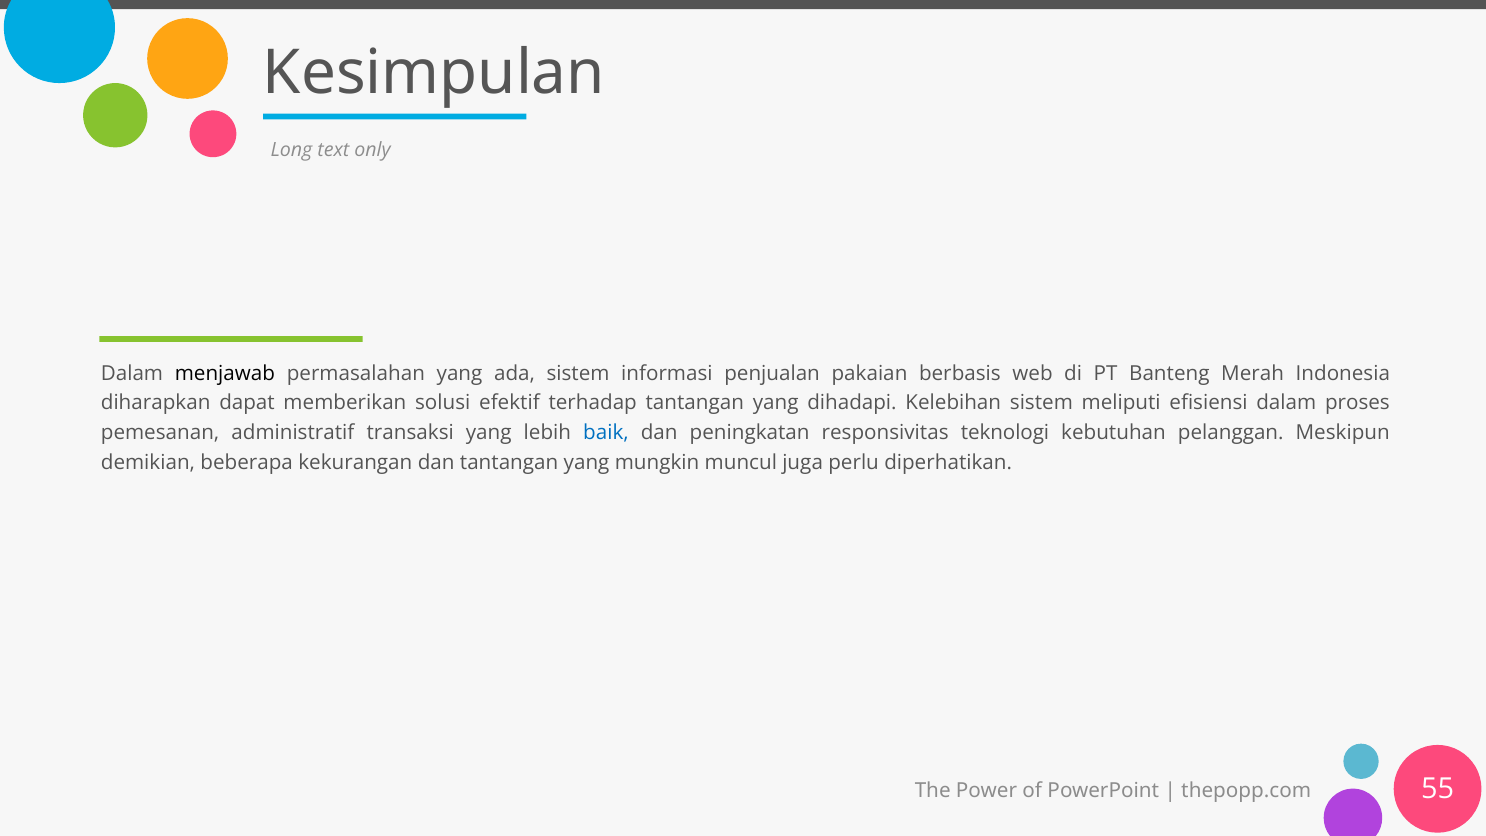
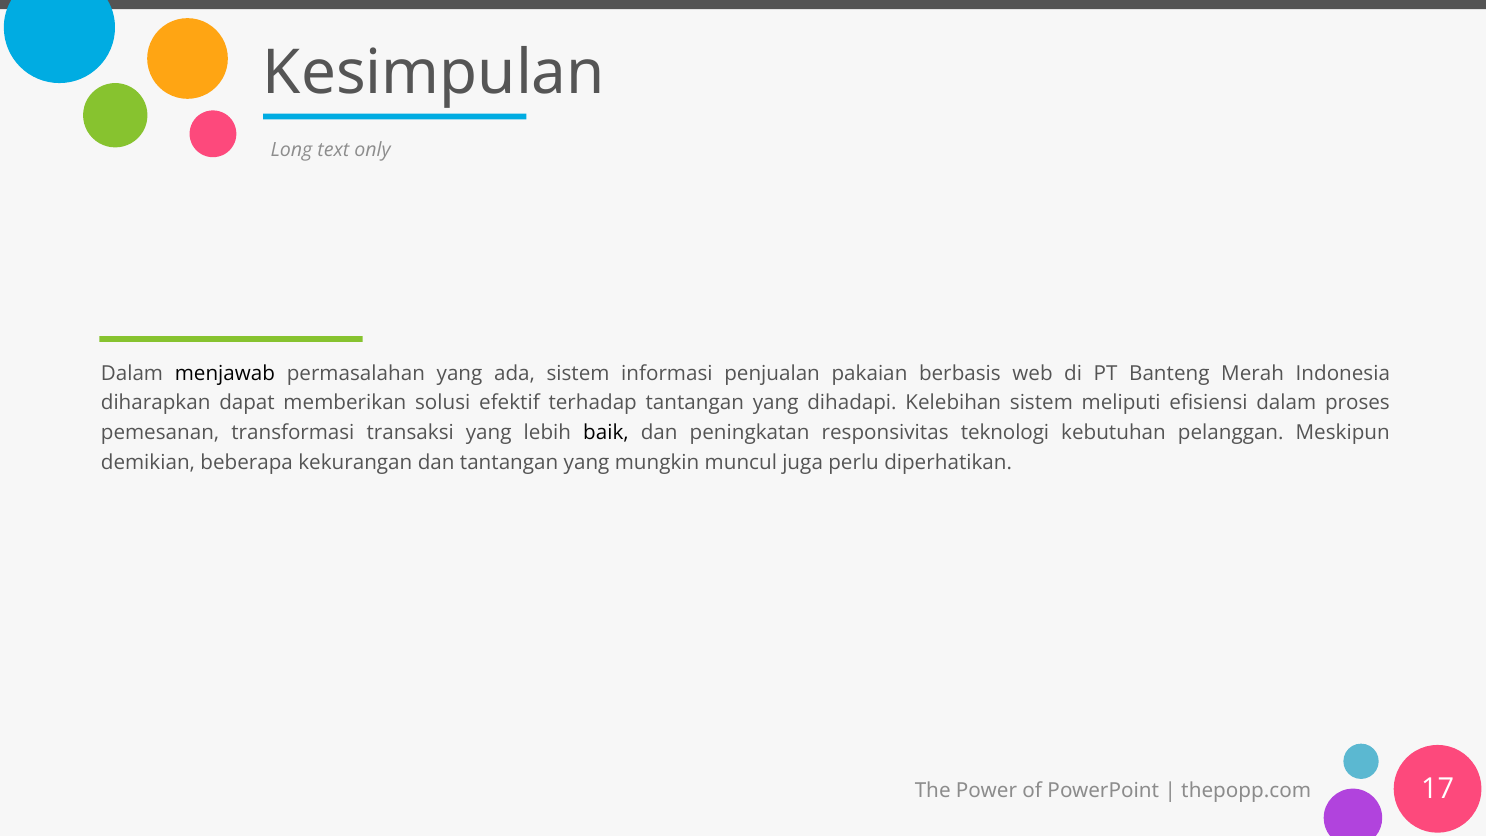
administratif: administratif -> transformasi (293, 433)
baik colour: blue -> black (606, 433)
55: 55 -> 17 (1438, 788)
